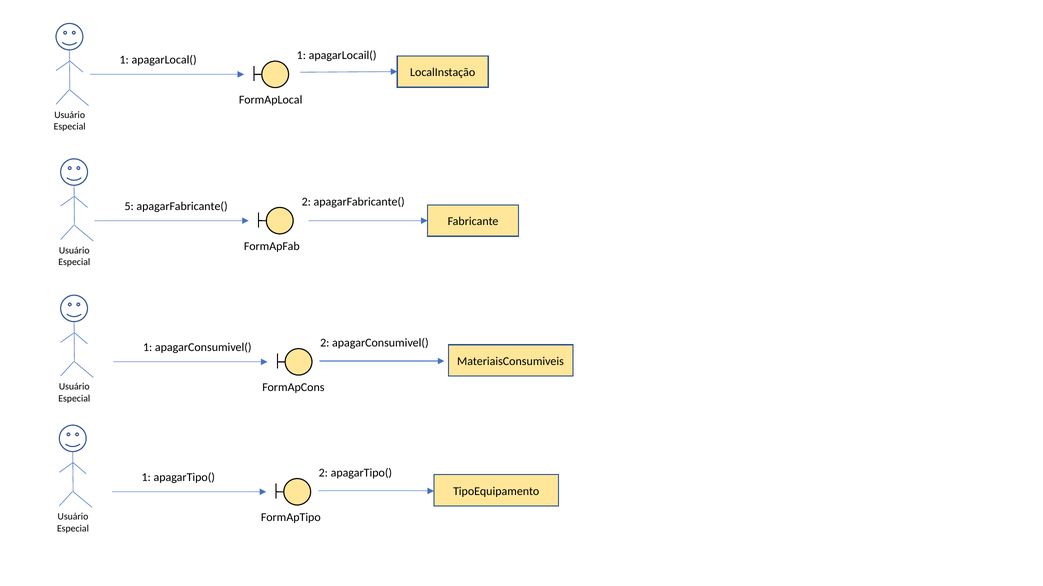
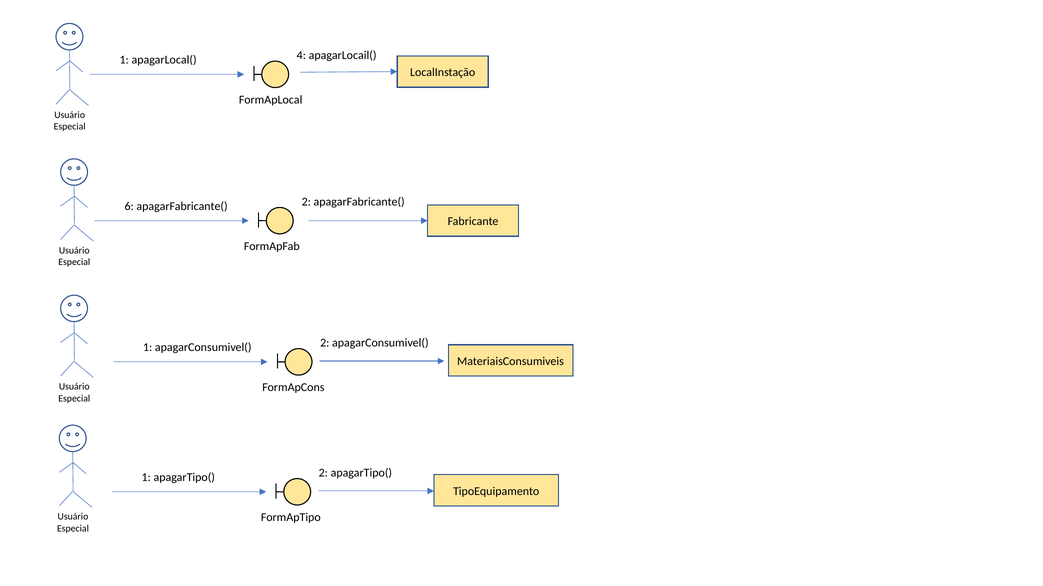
1: 1 -> 4 (301, 56)
5: 5 -> 6 (129, 207)
